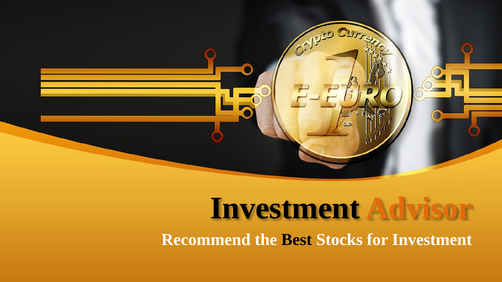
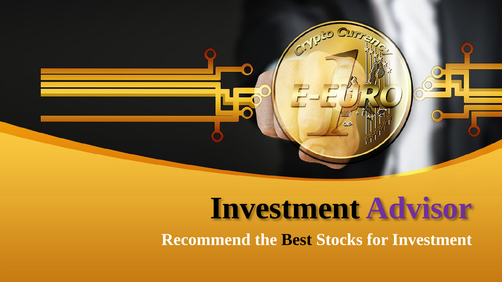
Advisor colour: orange -> purple (419, 208)
